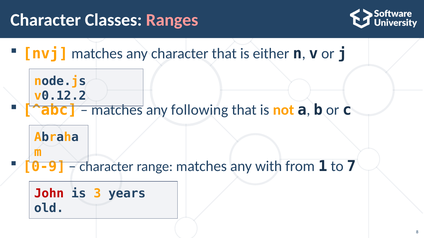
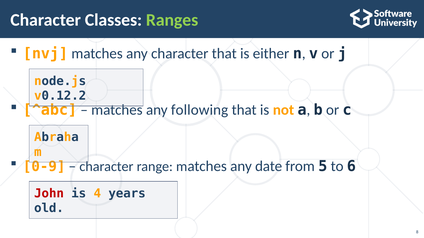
Ranges colour: pink -> light green (172, 20)
with: with -> date (269, 166)
1: 1 -> 5 (323, 166)
7: 7 -> 6 (351, 166)
3: 3 -> 4 (97, 194)
